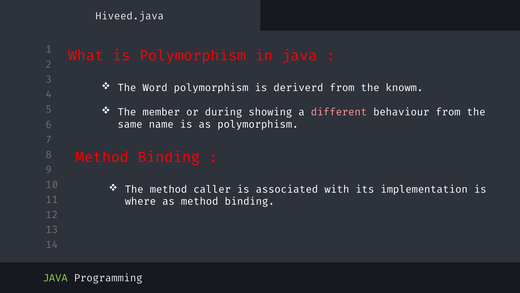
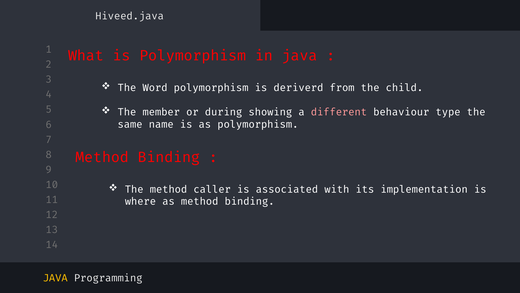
knowm: knowm -> child (404, 88)
behaviour from: from -> type (448, 112)
JAVA colour: light green -> yellow (55, 278)
